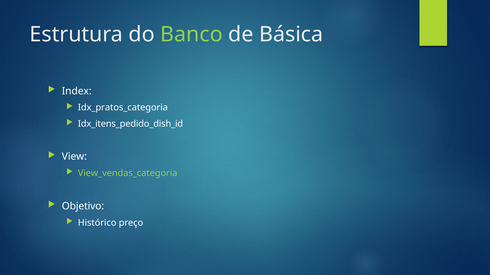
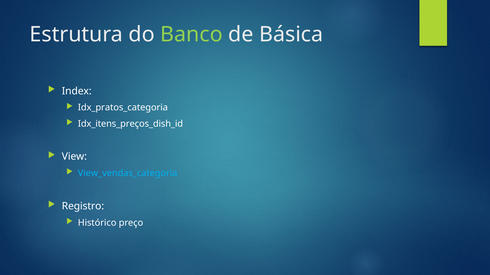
Idx_itens_pedido_dish_id: Idx_itens_pedido_dish_id -> Idx_itens_preços_dish_id (130, 124)
View_vendas_categoria colour: light green -> light blue (128, 174)
Objetivo: Objetivo -> Registro (83, 207)
